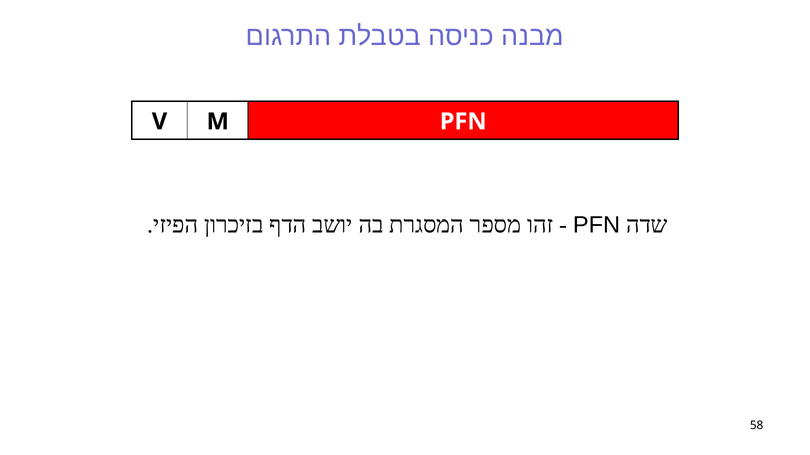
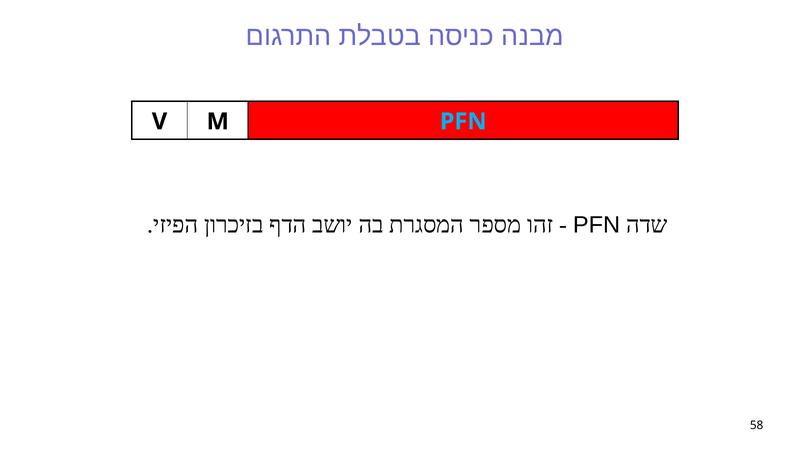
PFN colour: white -> light blue (463, 122)
